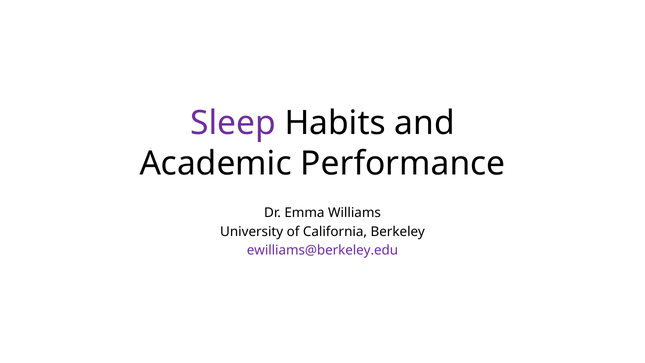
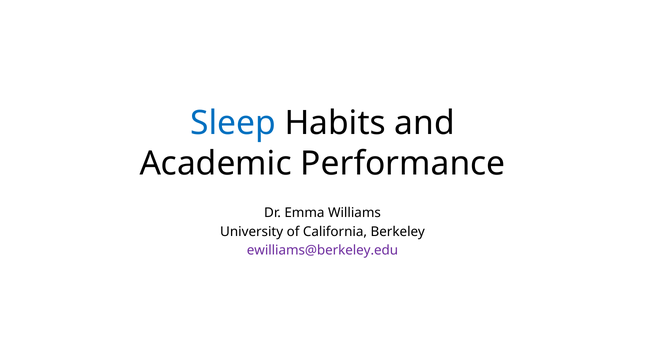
Sleep colour: purple -> blue (233, 123)
